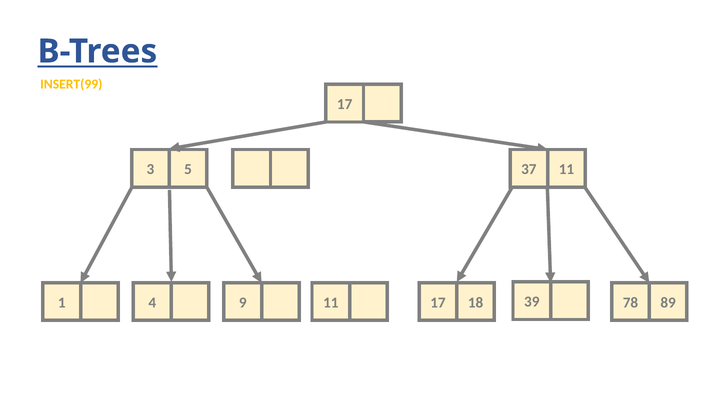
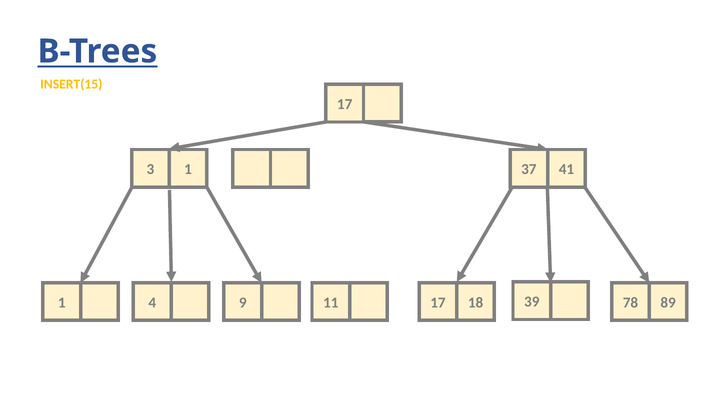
INSERT(99: INSERT(99 -> INSERT(15 (71, 84)
3 5: 5 -> 1 (188, 169)
37 11: 11 -> 41 (566, 169)
